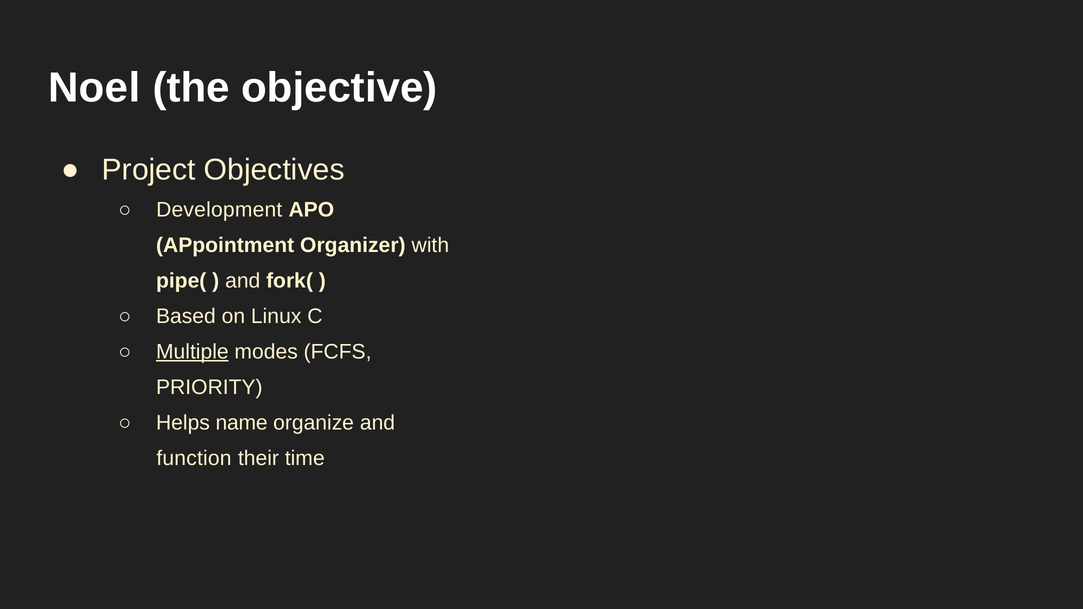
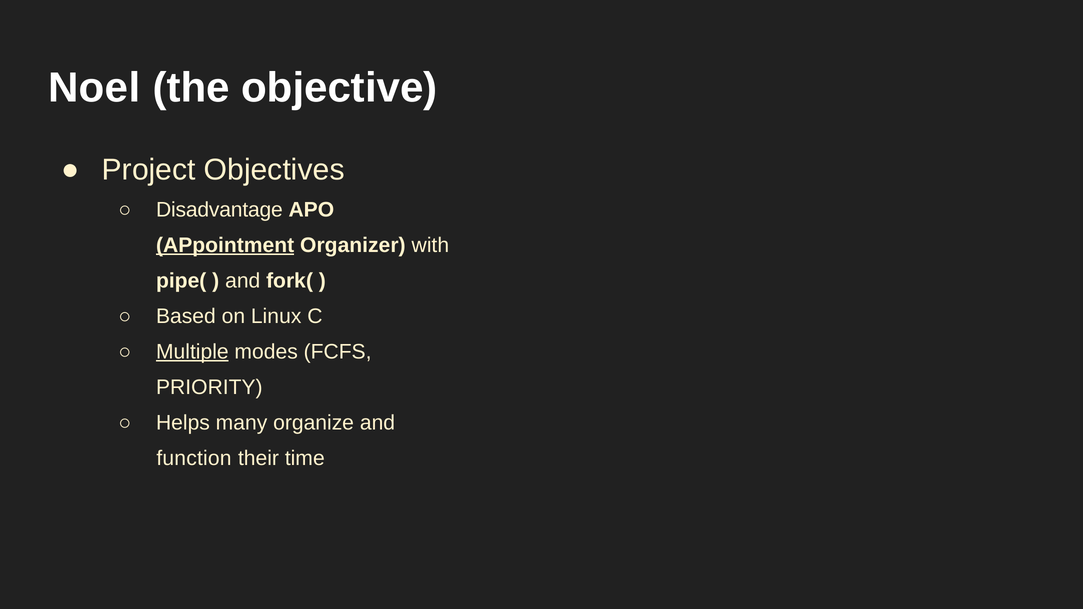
Development: Development -> Disadvantage (219, 210)
APpointment underline: none -> present (225, 245)
name: name -> many (242, 423)
